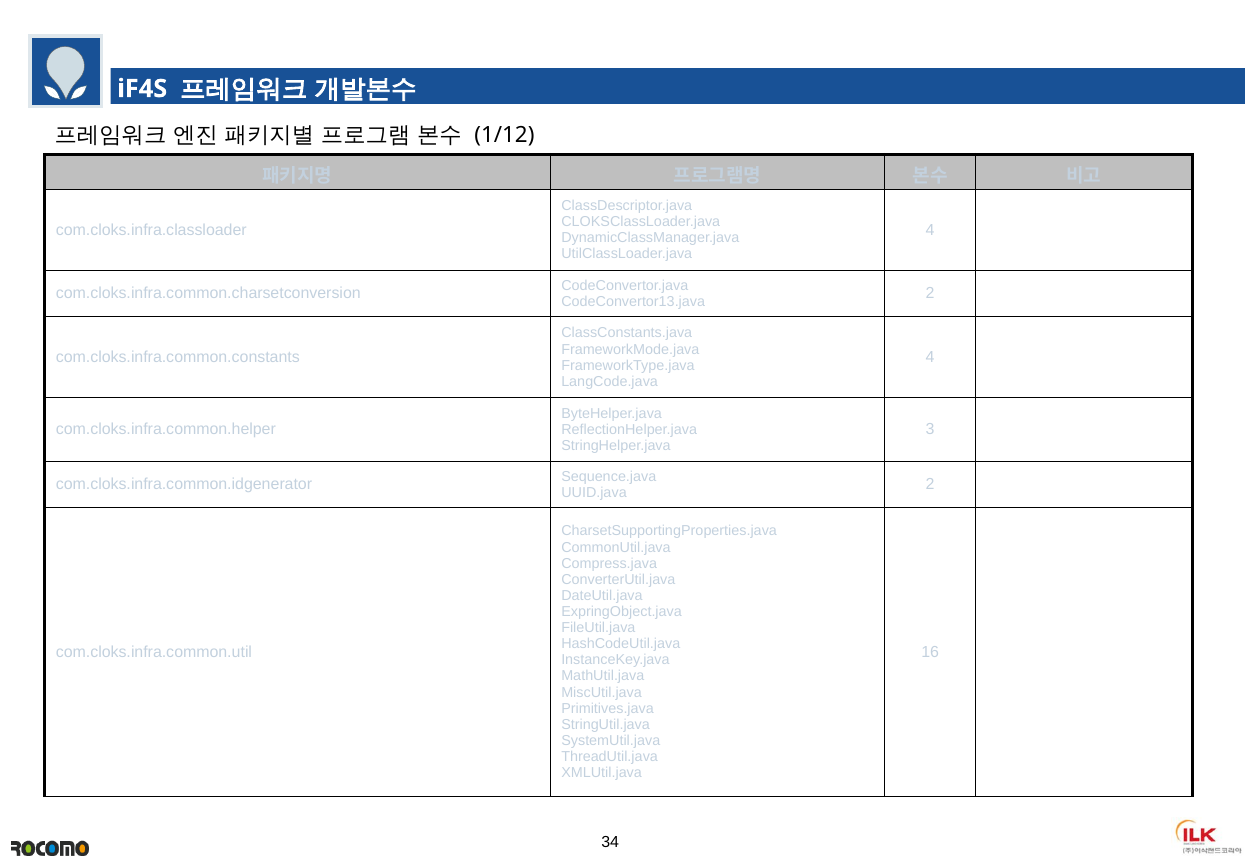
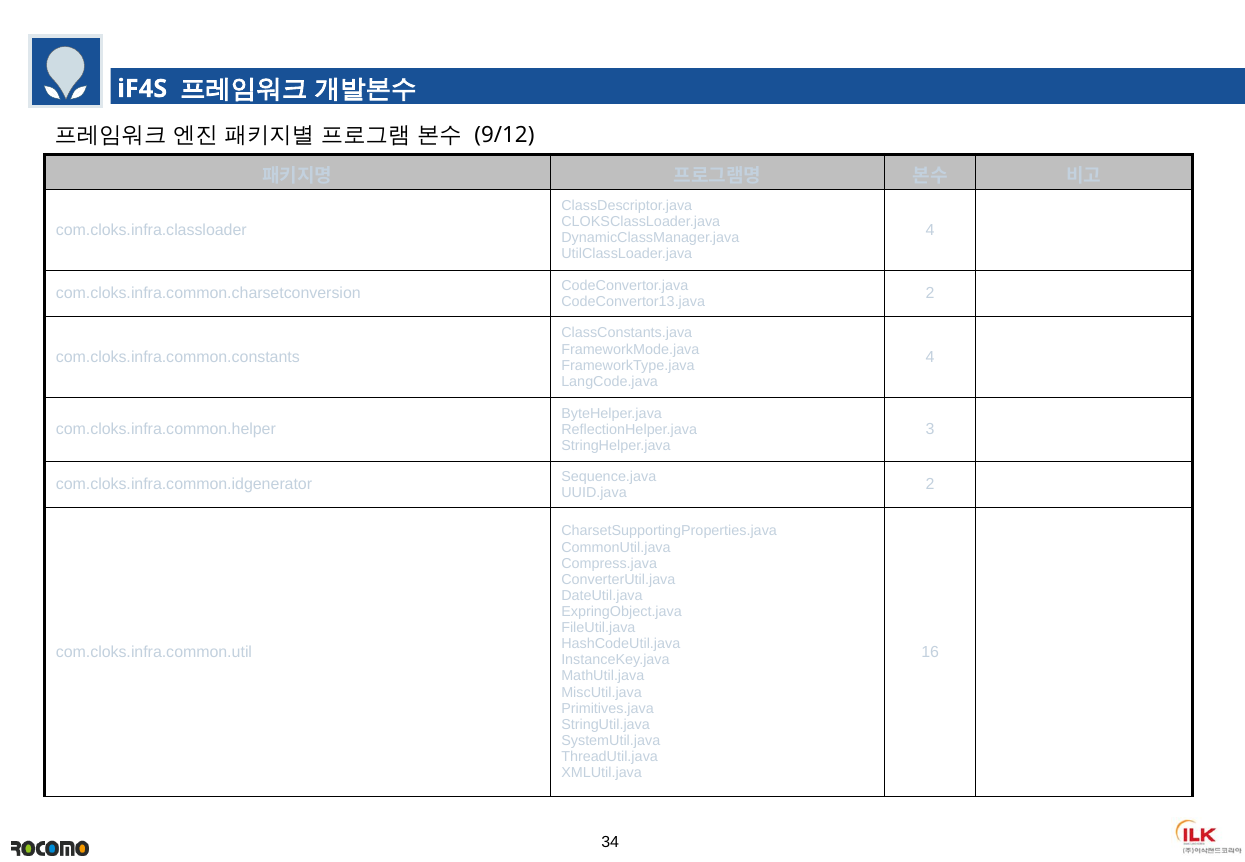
1/12: 1/12 -> 9/12 (504, 135)
